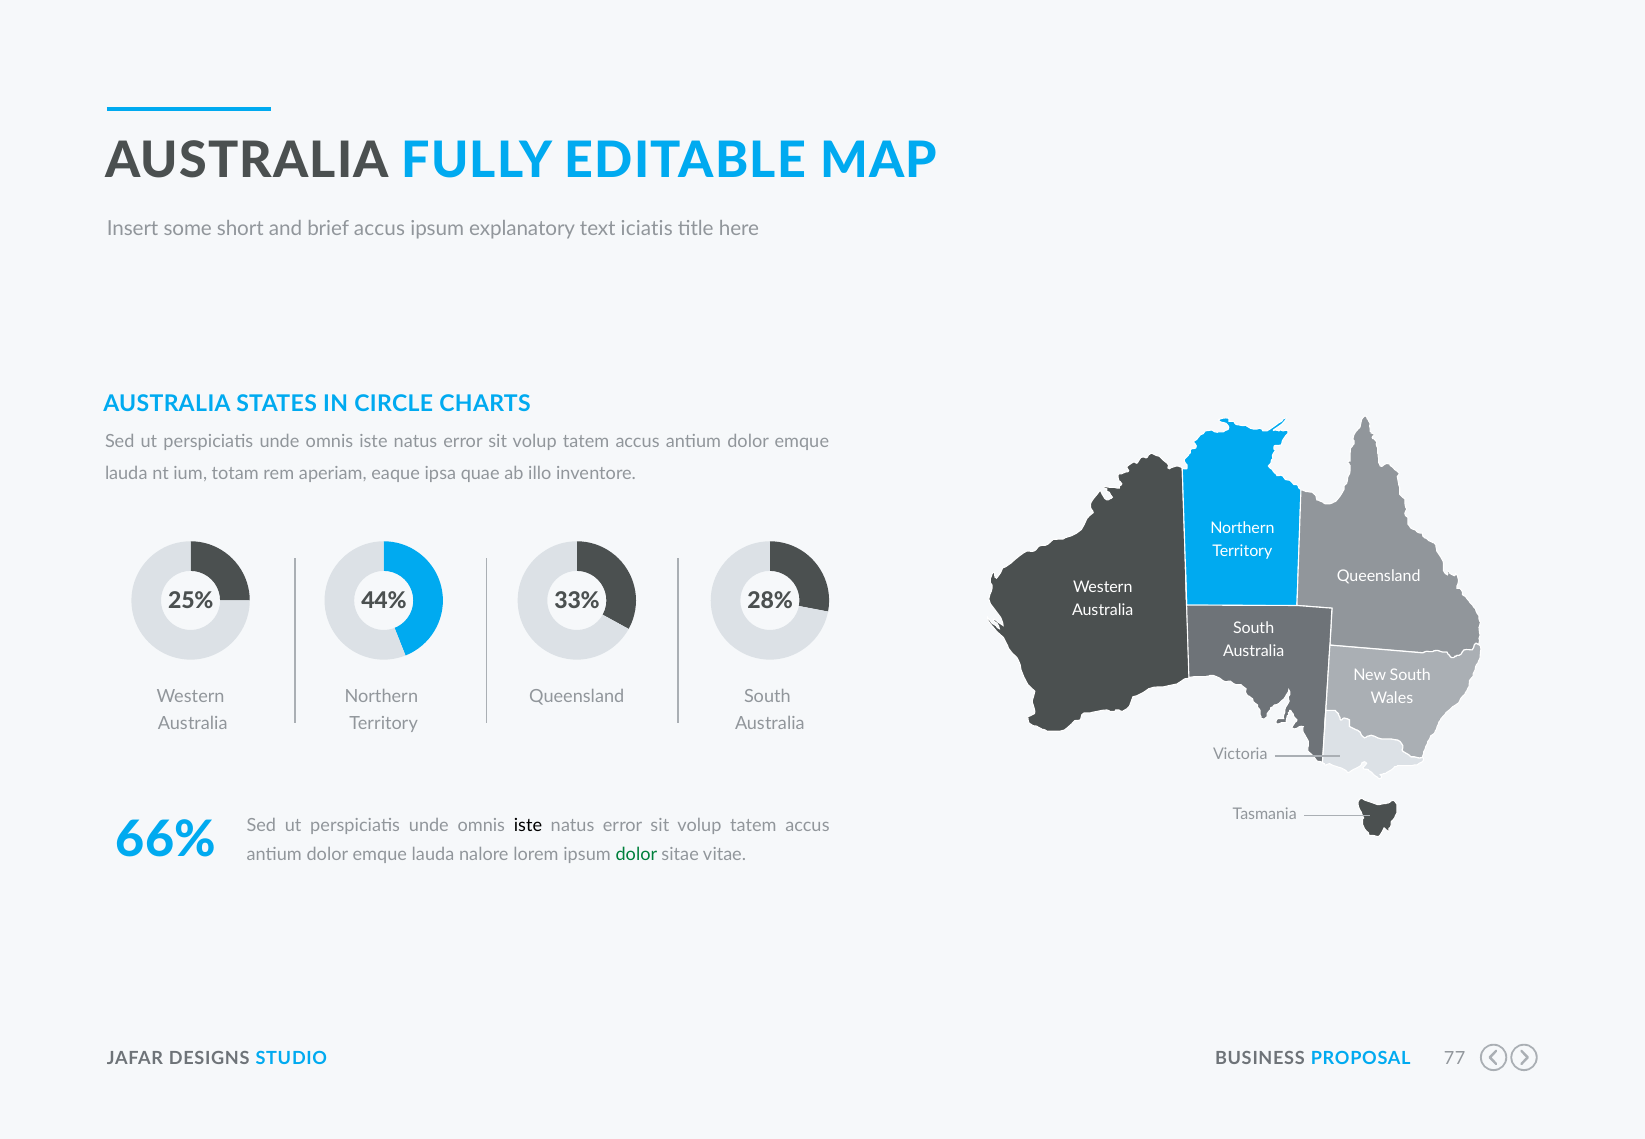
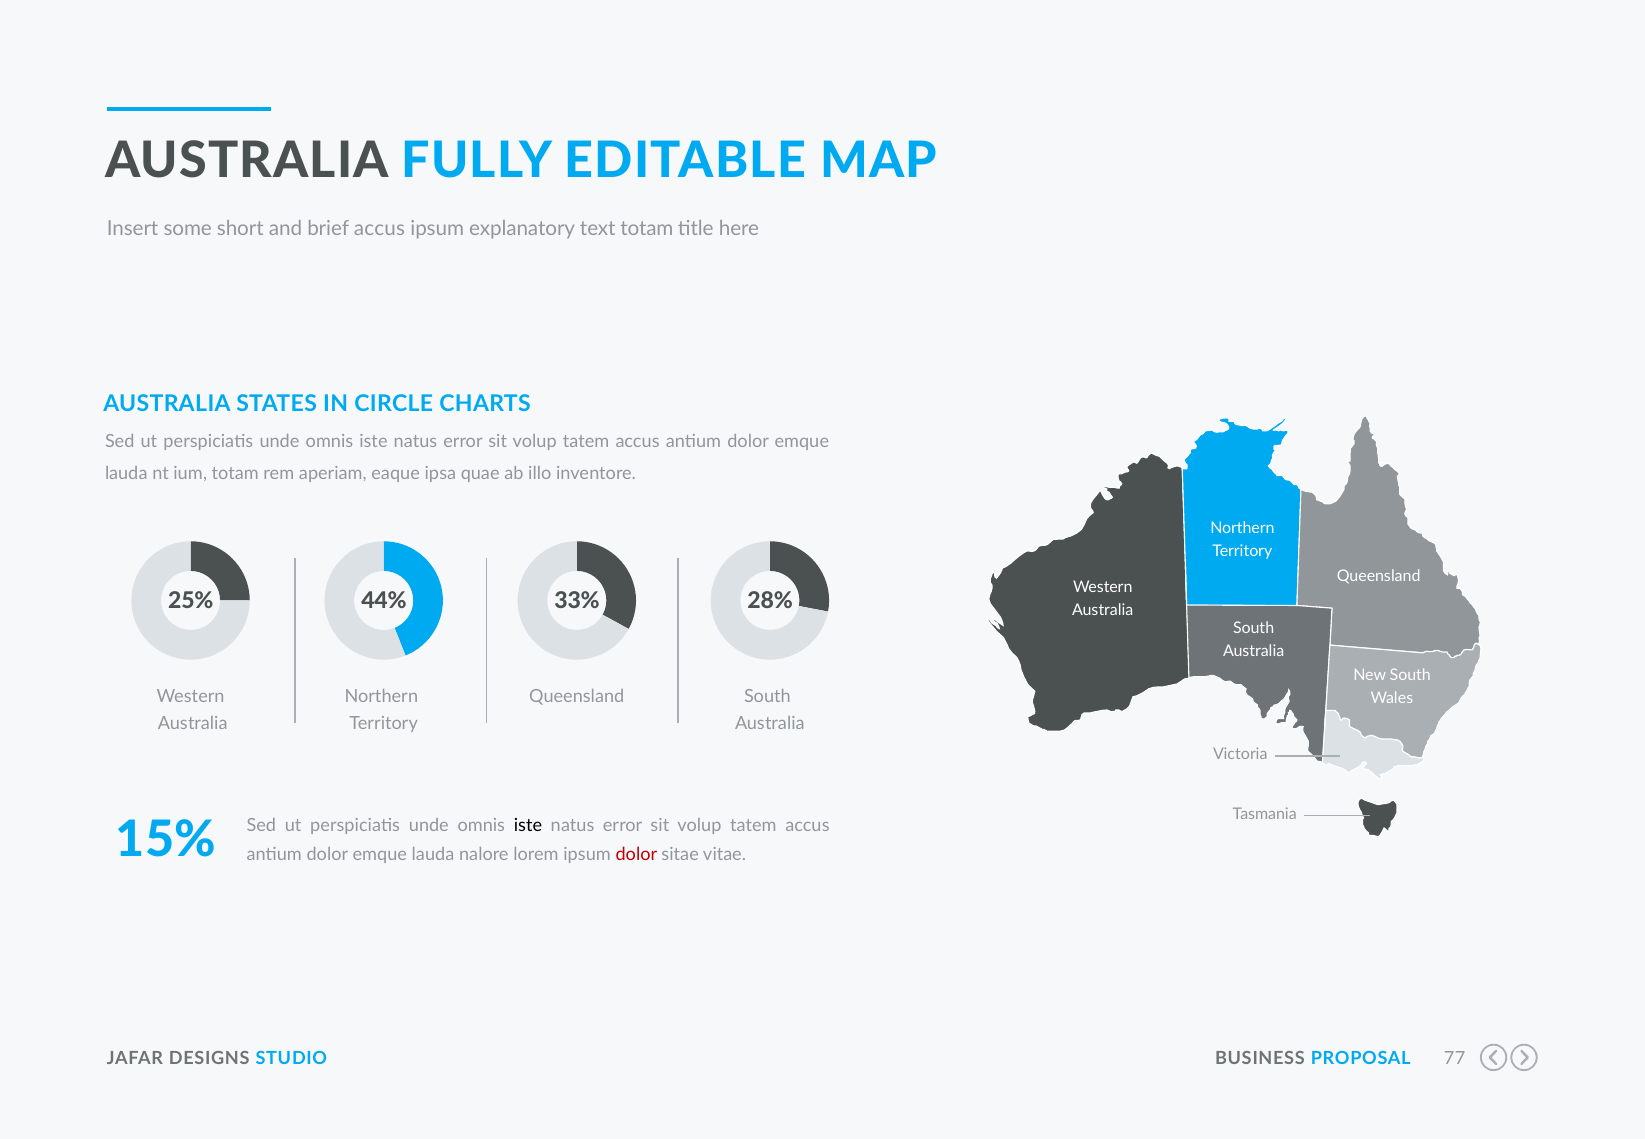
text iciatis: iciatis -> totam (647, 229)
66%: 66% -> 15% (166, 840)
dolor colour: green -> red (636, 855)
